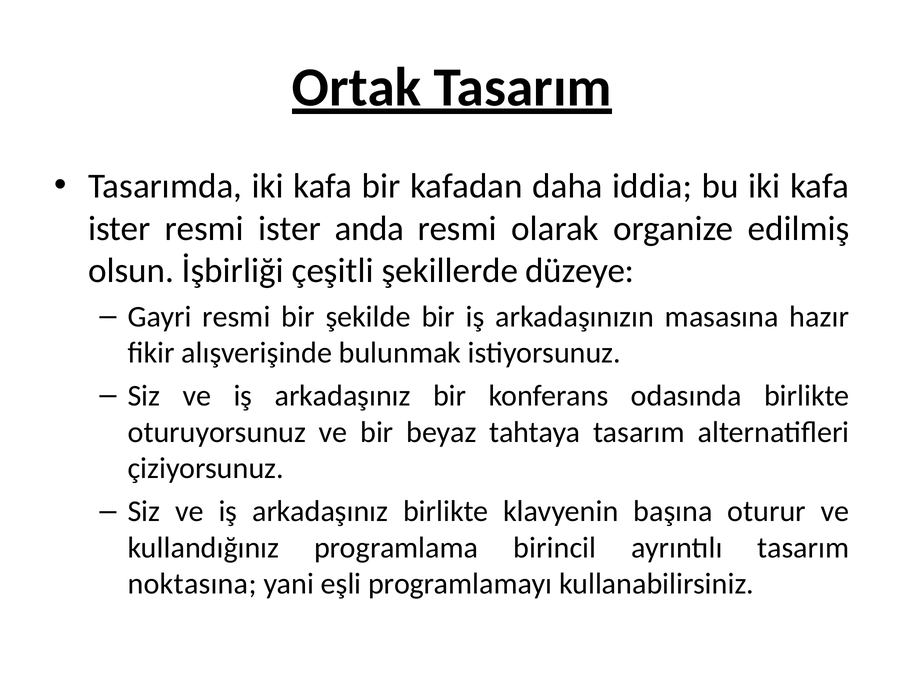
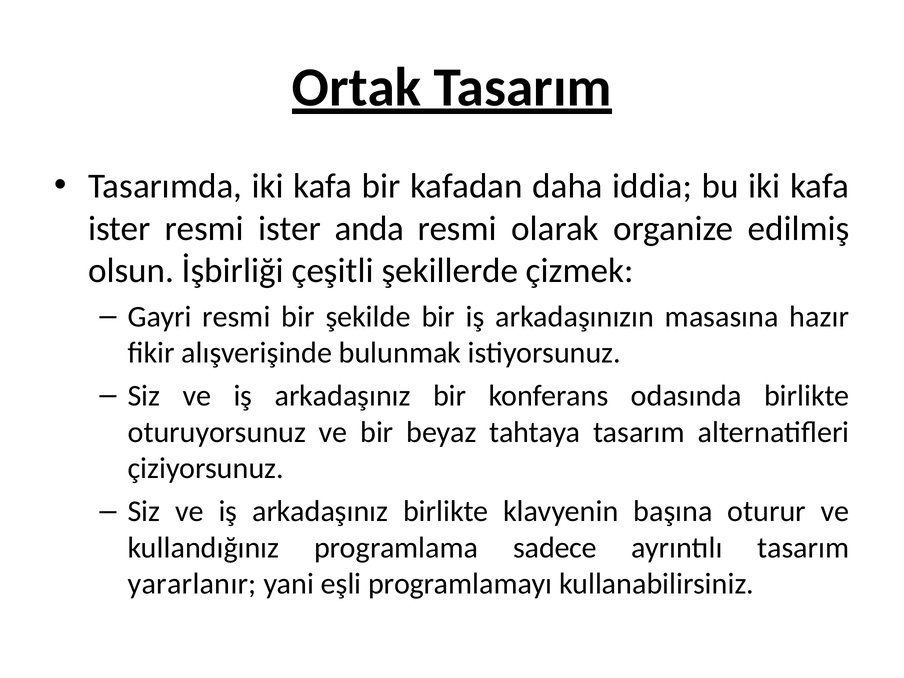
düzeye: düzeye -> çizmek (580, 271)
birincil: birincil -> sadece (555, 548)
noktasına: noktasına -> yararlanır (192, 584)
